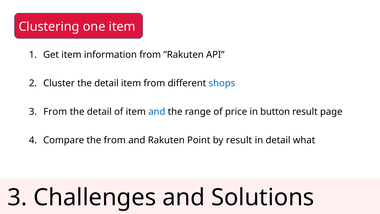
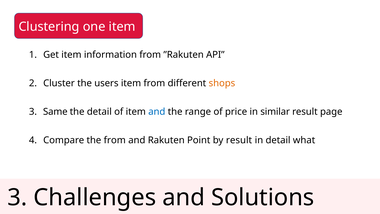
Cluster the detail: detail -> users (106, 83)
shops colour: blue -> orange (222, 83)
3 From: From -> Same (55, 112)
button: button -> similar (275, 112)
